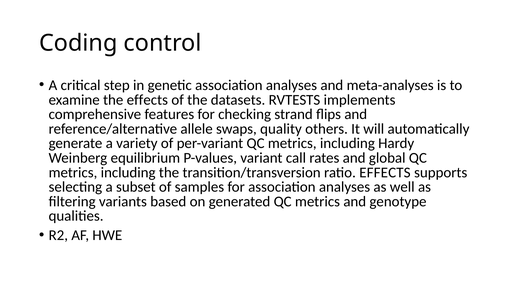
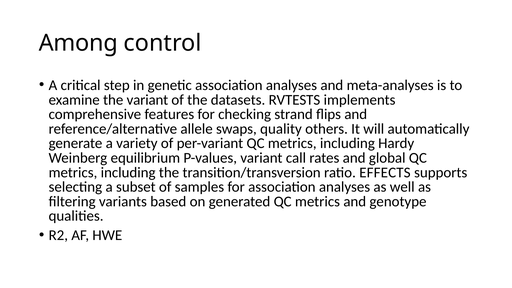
Coding: Coding -> Among (78, 43)
the effects: effects -> variant (147, 100)
